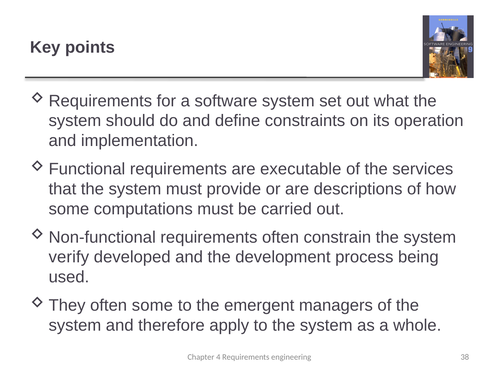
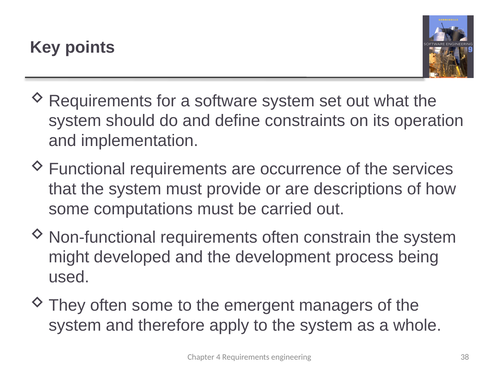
executable: executable -> occurrence (301, 169)
verify: verify -> might (69, 257)
